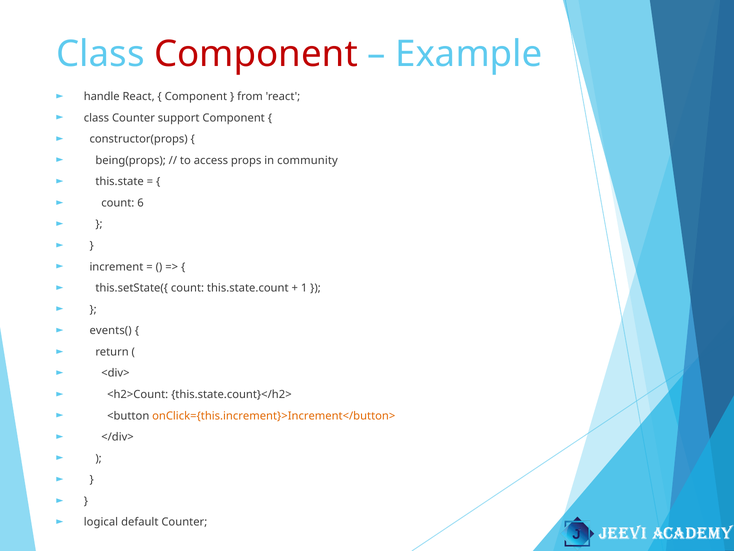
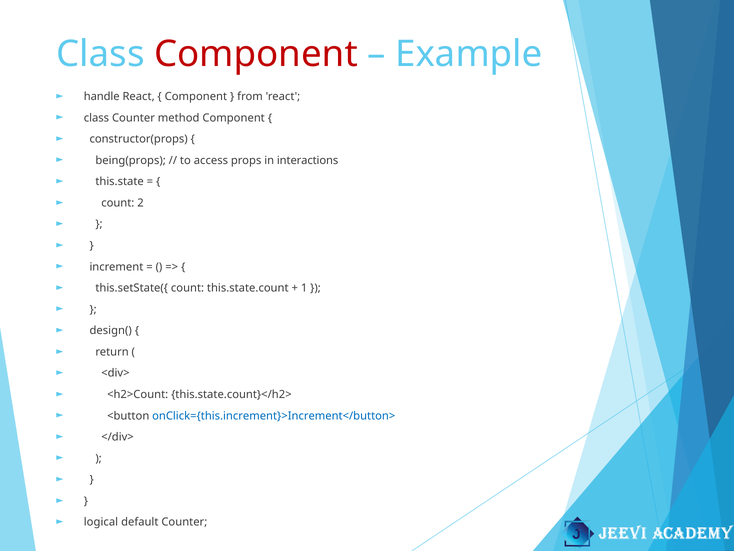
support: support -> method (179, 118)
community: community -> interactions (308, 160)
6: 6 -> 2 (141, 203)
events(: events( -> design( (111, 330)
onClick={this.increment}>Increment</button> colour: orange -> blue (274, 415)
